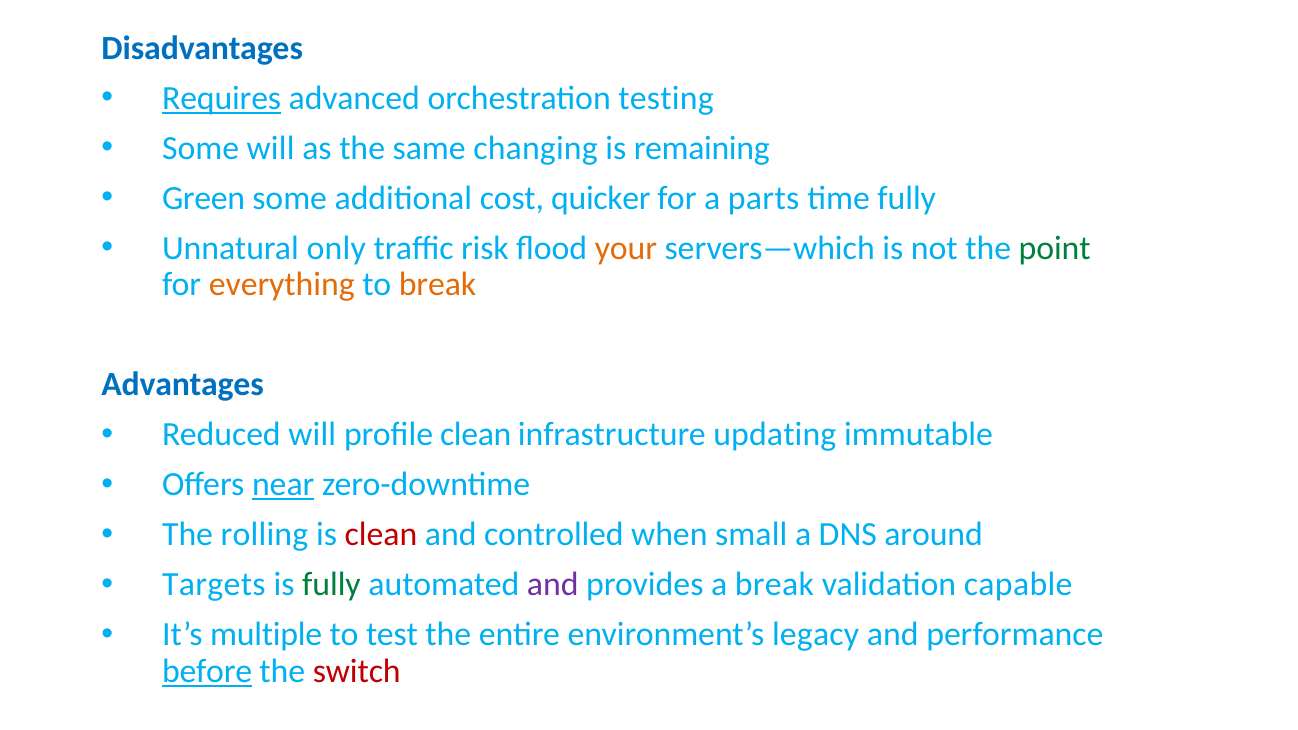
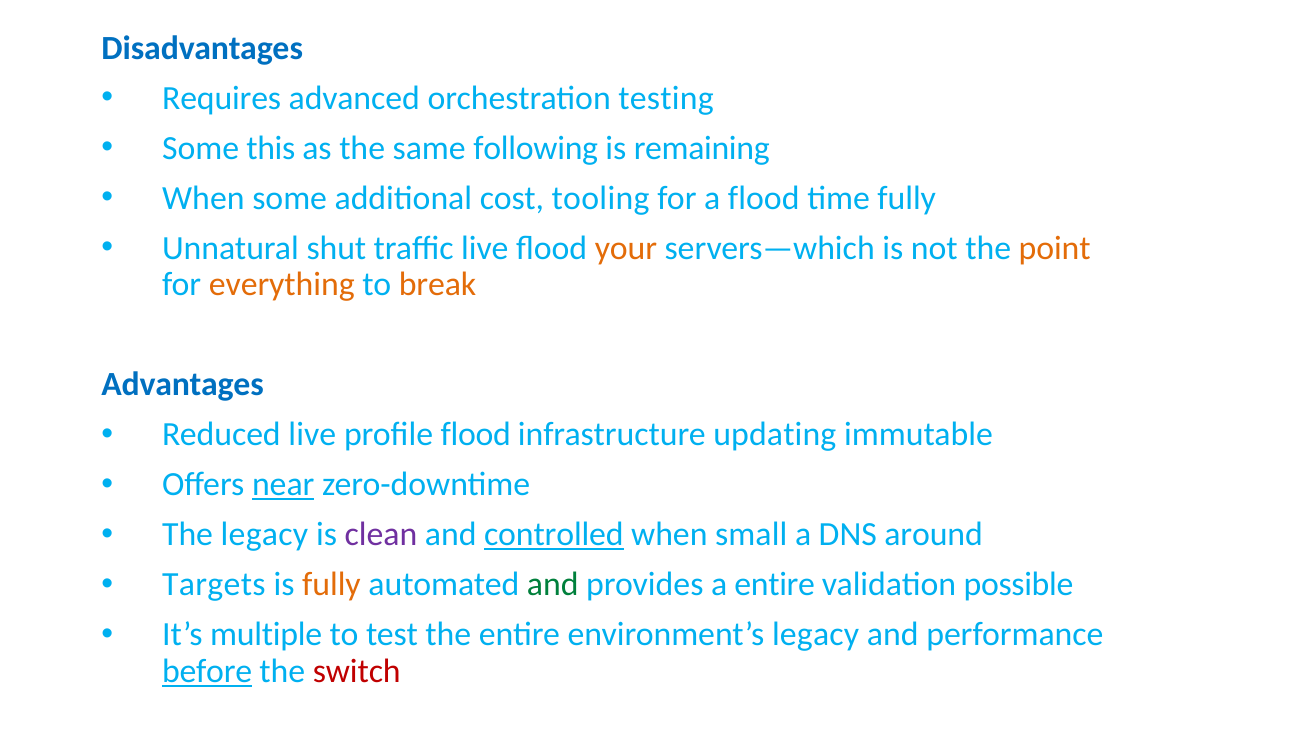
Requires underline: present -> none (222, 98)
Some will: will -> this (271, 148)
changing: changing -> following (536, 148)
Green: Green -> When (203, 198)
quicker: quicker -> tooling (601, 198)
a parts: parts -> flood (764, 198)
only: only -> shut (336, 248)
traffic risk: risk -> live (485, 248)
point colour: green -> orange (1055, 248)
Reduced will: will -> live (312, 435)
profile clean: clean -> flood (476, 435)
The rolling: rolling -> legacy (264, 535)
clean colour: red -> purple (381, 535)
controlled underline: none -> present (554, 535)
fully colour: green -> orange (331, 585)
and colour: purple -> green (553, 585)
a break: break -> entire (775, 585)
capable: capable -> possible (1018, 585)
